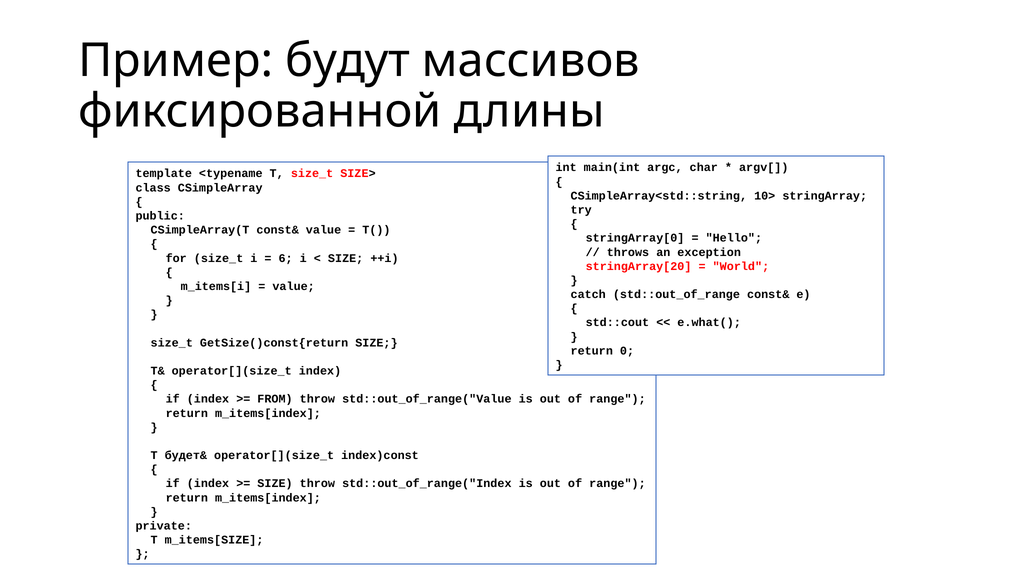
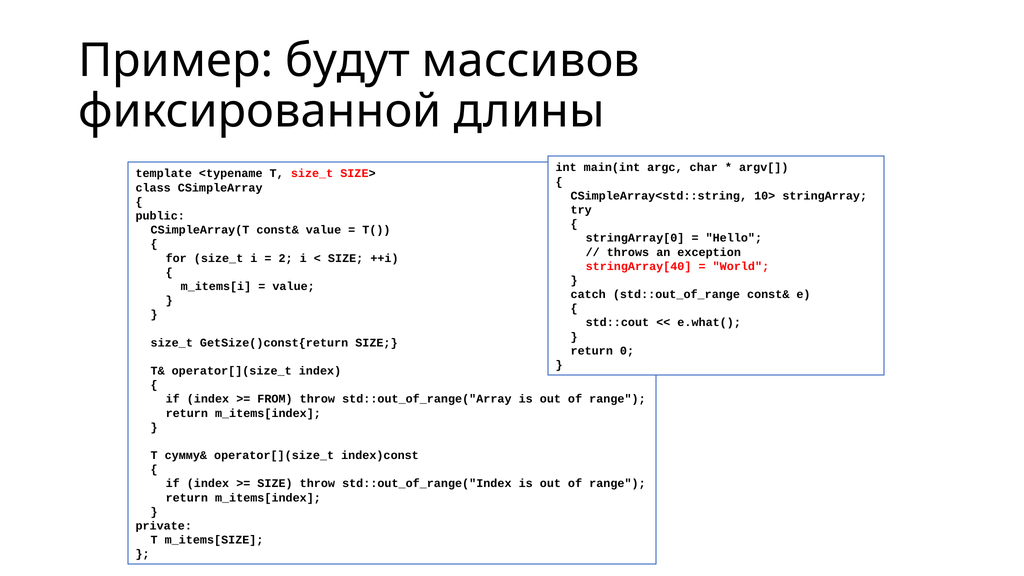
6: 6 -> 2 (286, 258)
stringArray[20: stringArray[20 -> stringArray[40 (639, 266)
std::out_of_range("Value: std::out_of_range("Value -> std::out_of_range("Array (427, 399)
будет&: будет& -> сумму& (186, 455)
